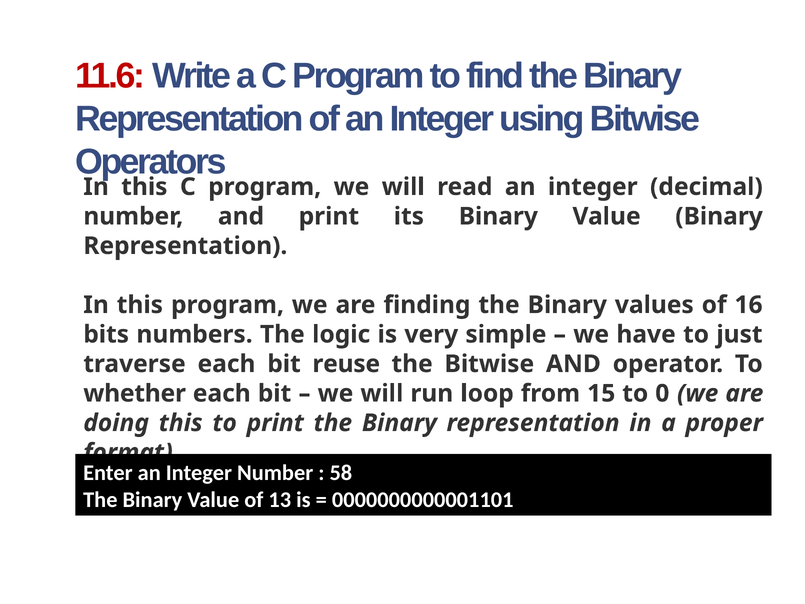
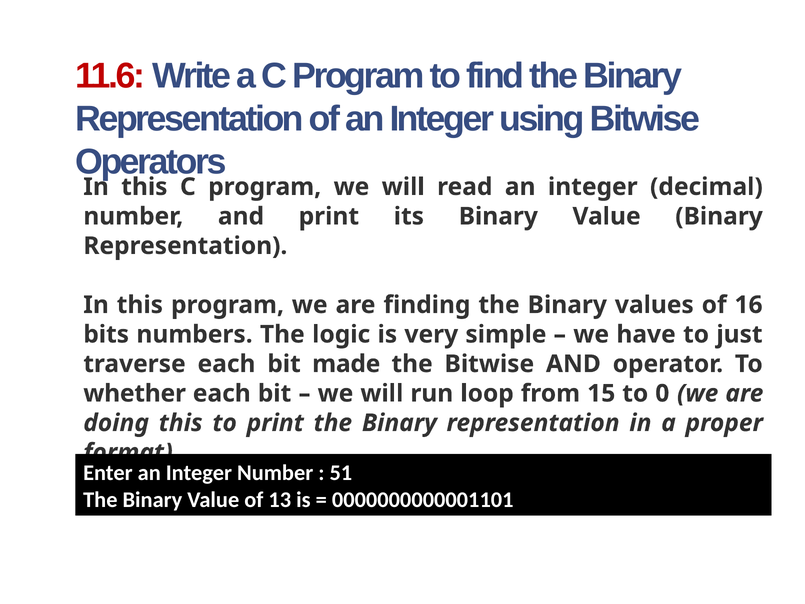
reuse: reuse -> made (346, 364)
58: 58 -> 51 (341, 473)
